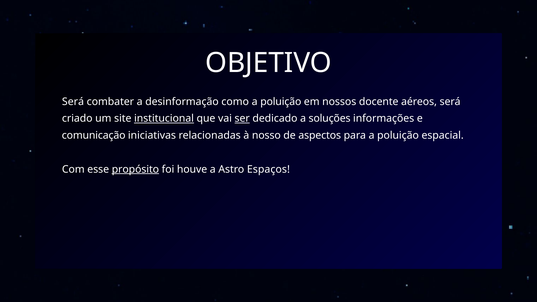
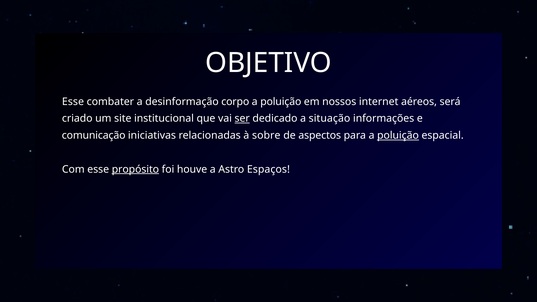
Será: Será -> Esse (73, 102)
como: como -> corpo (235, 102)
docente: docente -> internet (379, 102)
institucional underline: present -> none (164, 119)
soluções: soluções -> situação (329, 119)
nosso: nosso -> sobre (266, 135)
poluição underline: none -> present (398, 135)
